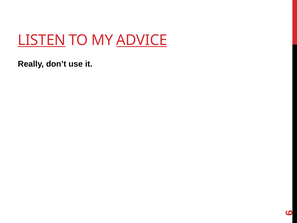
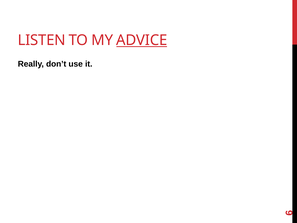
LISTEN underline: present -> none (42, 40)
